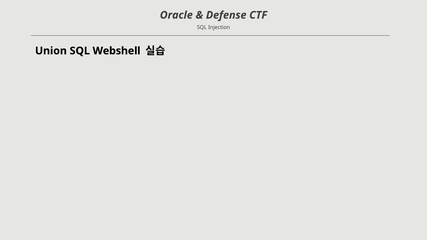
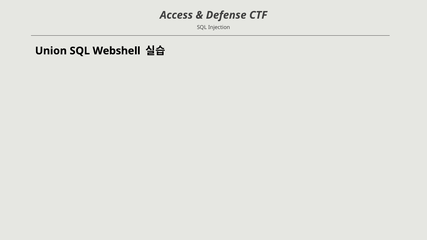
Oracle: Oracle -> Access (176, 15)
